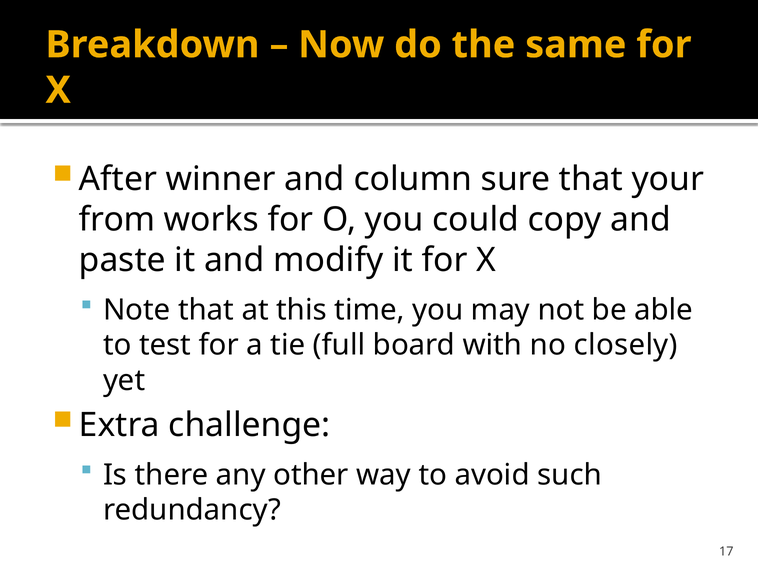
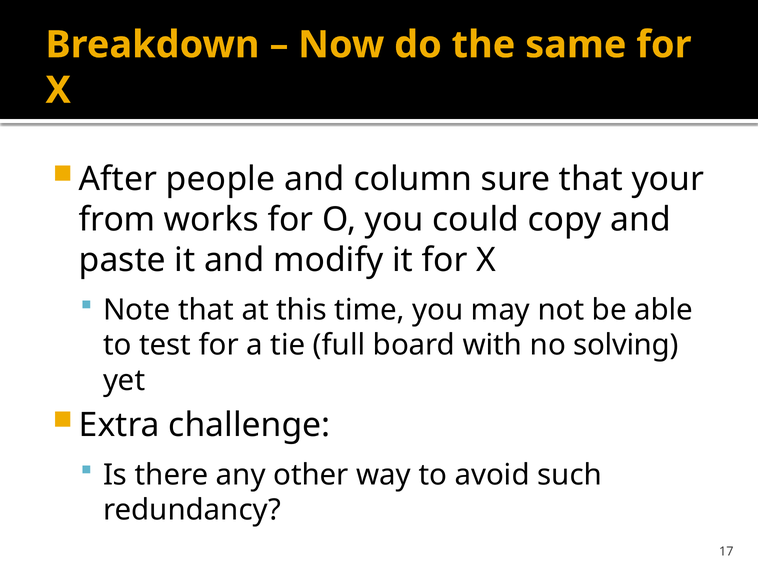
winner: winner -> people (221, 179)
closely: closely -> solving (626, 345)
